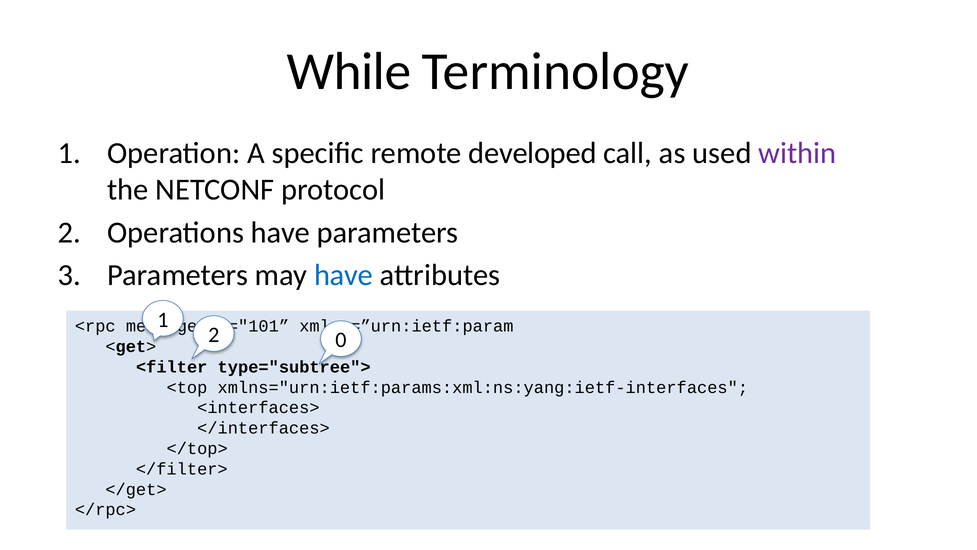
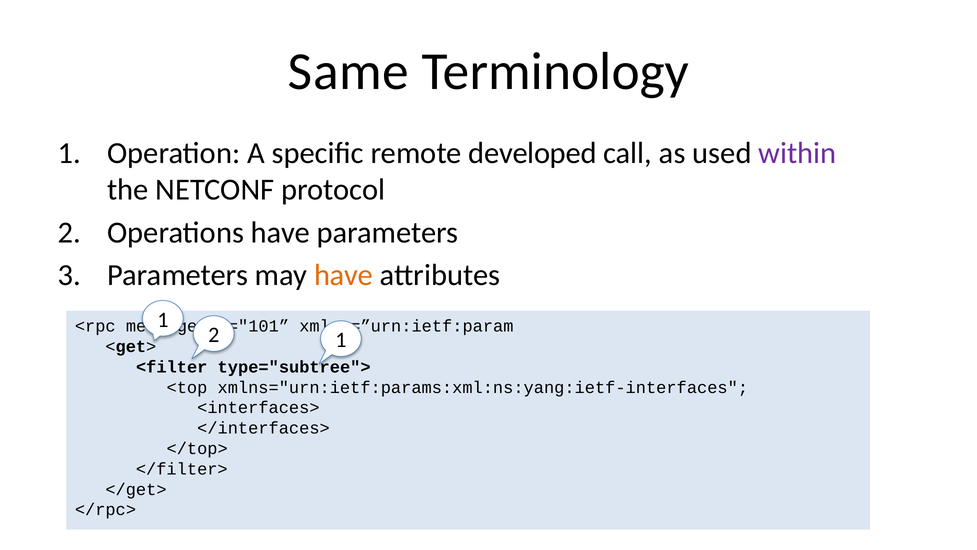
While: While -> Same (348, 72)
have colour: blue -> orange (344, 275)
0: 0 -> 1 (341, 340)
